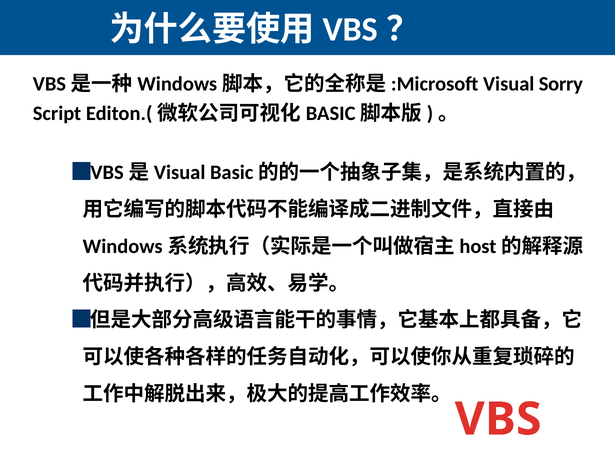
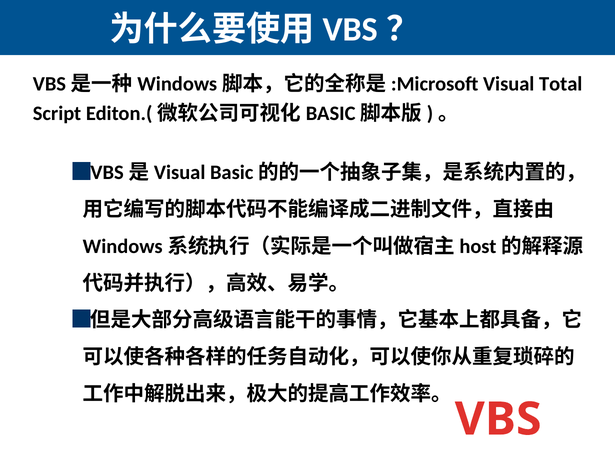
Sorry: Sorry -> Total (561, 84)
